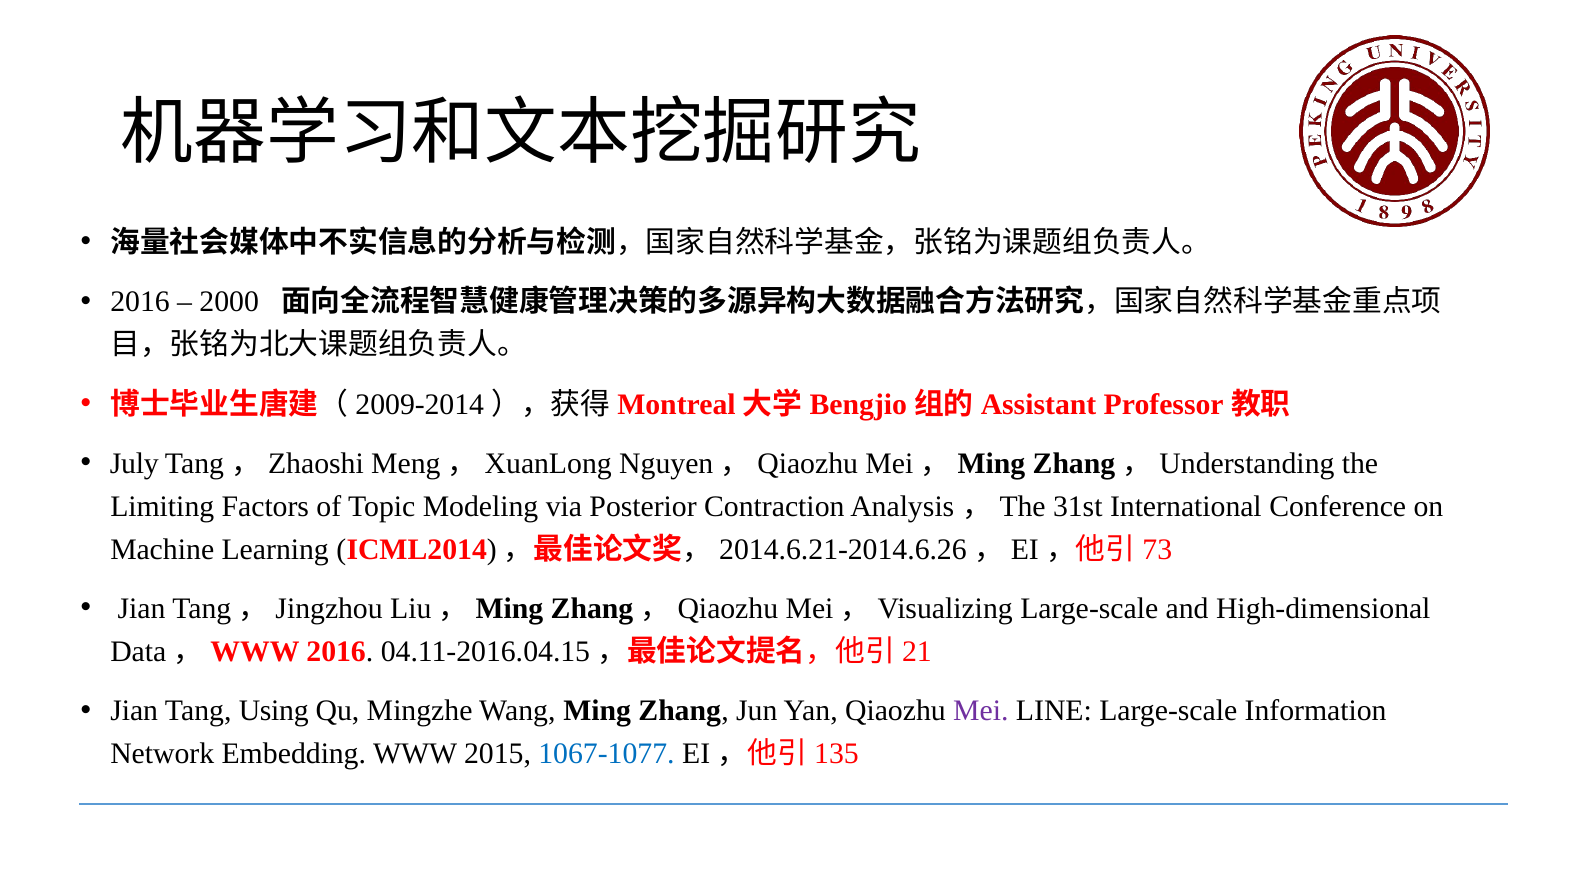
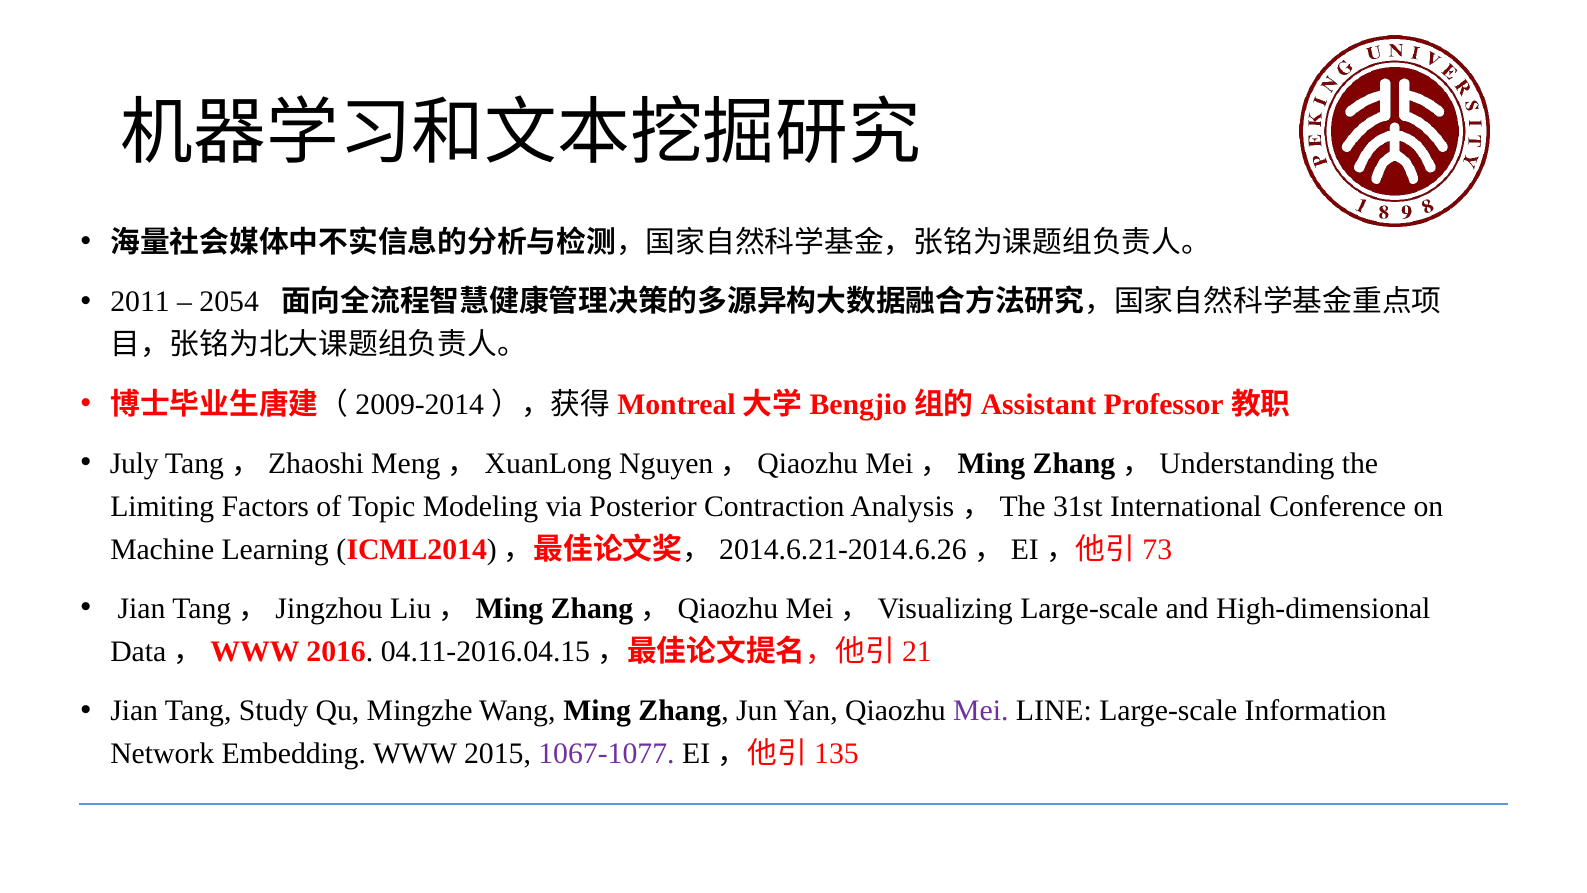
2016: 2016 -> 2011 (140, 302)
2000: 2000 -> 2054 (229, 302)
Using: Using -> Study (274, 711)
1067-1077 colour: blue -> purple (606, 754)
